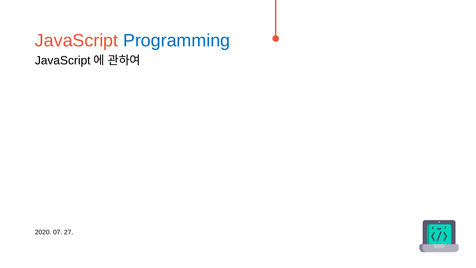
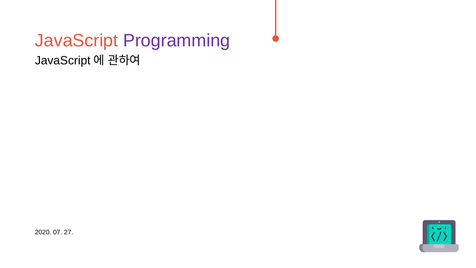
Programming colour: blue -> purple (177, 41)
